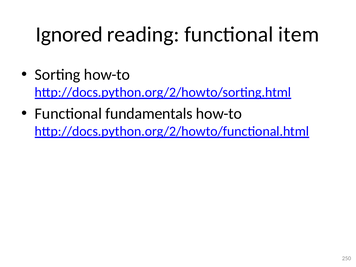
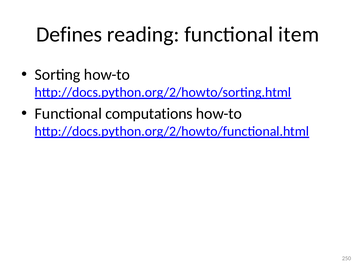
Ignored: Ignored -> Defines (69, 34)
fundamentals: fundamentals -> computations (149, 114)
